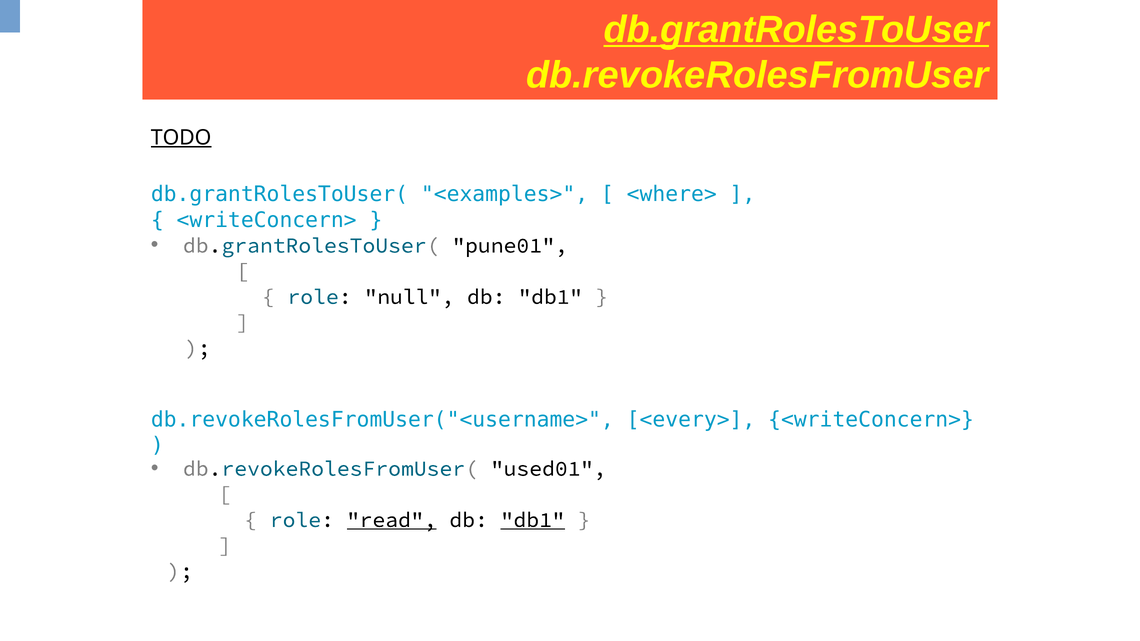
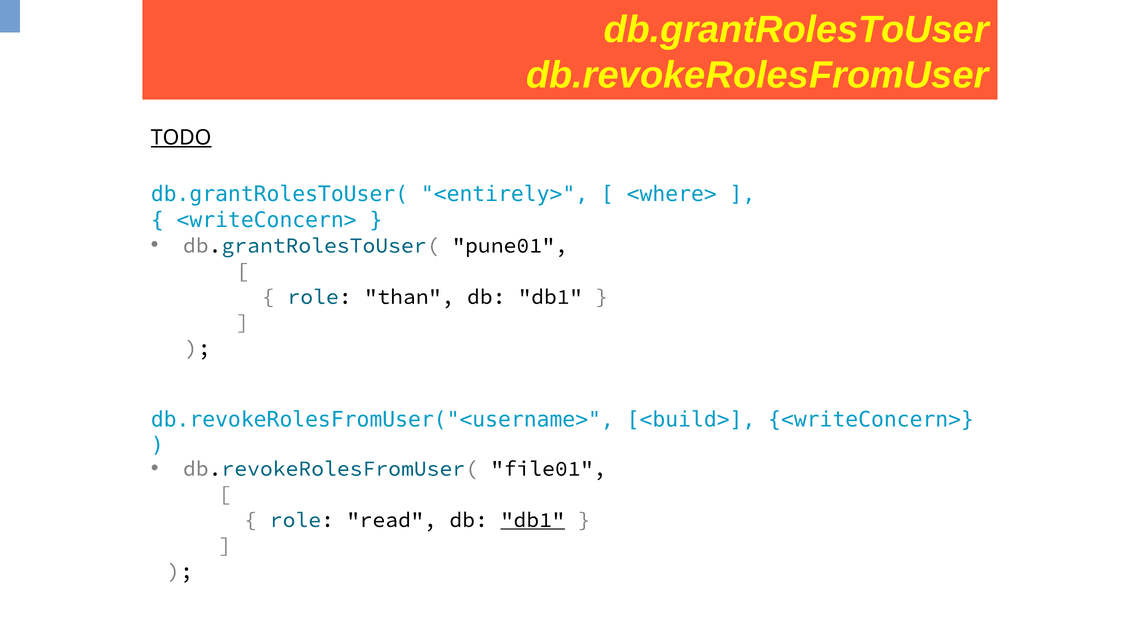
db.grantRolesToUser underline: present -> none (796, 30)
<examples>: <examples> -> <entirely> (505, 194)
null: null -> than (409, 297)
<every>: <every> -> <build> (691, 420)
used01: used01 -> file01 (548, 469)
read underline: present -> none (392, 520)
